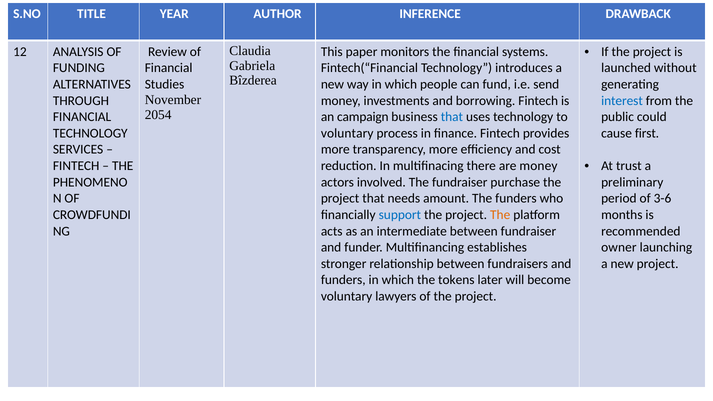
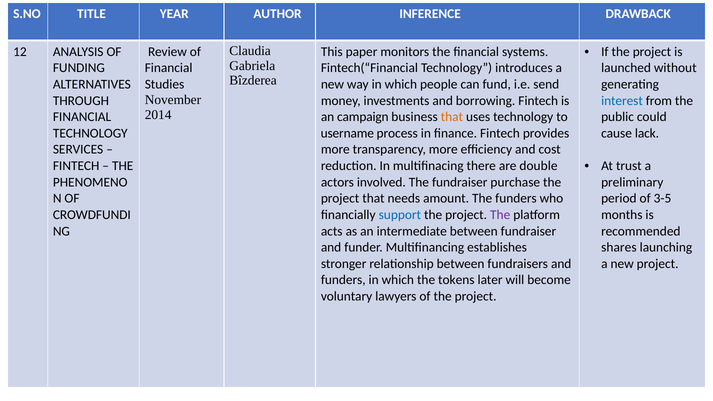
2054: 2054 -> 2014 (158, 115)
that colour: blue -> orange (452, 117)
voluntary: voluntary -> username (347, 133)
first: first -> lack (647, 133)
are money: money -> double (539, 166)
3-6: 3-6 -> 3-5 (663, 199)
The colour: orange -> purple (500, 215)
owner: owner -> shares (619, 247)
